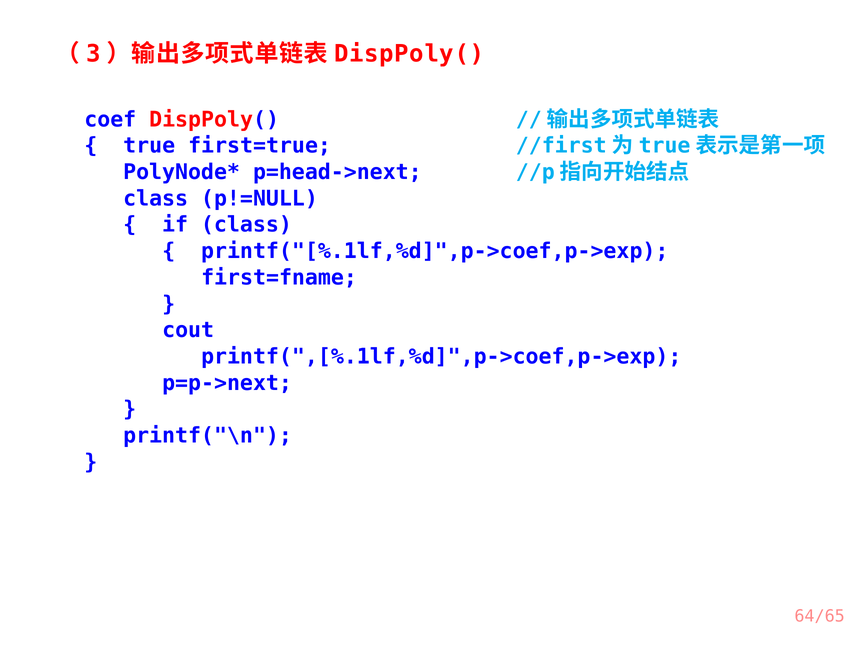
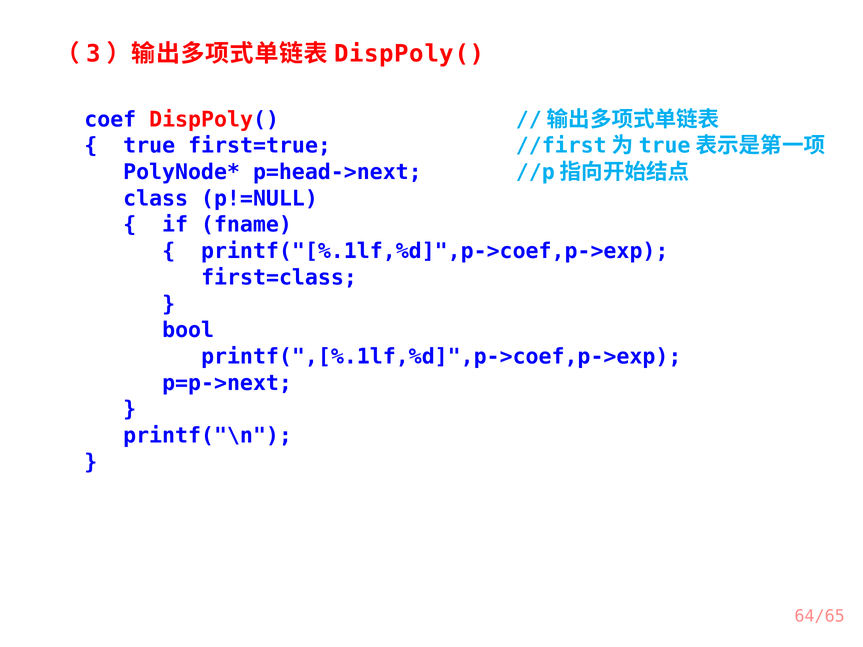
if class: class -> fname (246, 225)
first=fname: first=fname -> first=class (279, 278)
cout: cout -> bool (188, 330)
